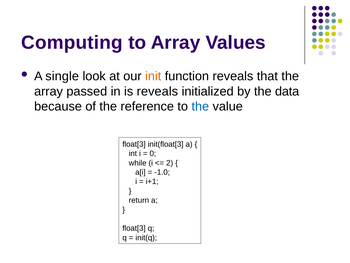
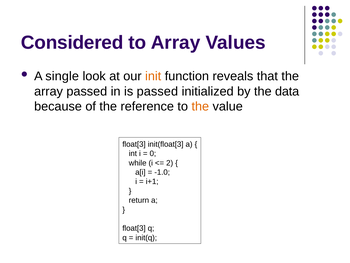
Computing: Computing -> Considered (72, 42)
is reveals: reveals -> passed (157, 91)
the colour: blue -> orange (200, 106)
